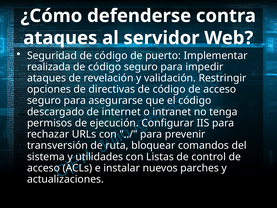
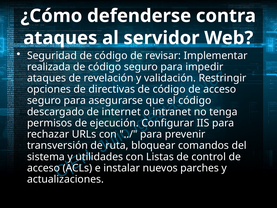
puerto: puerto -> revisar (163, 56)
